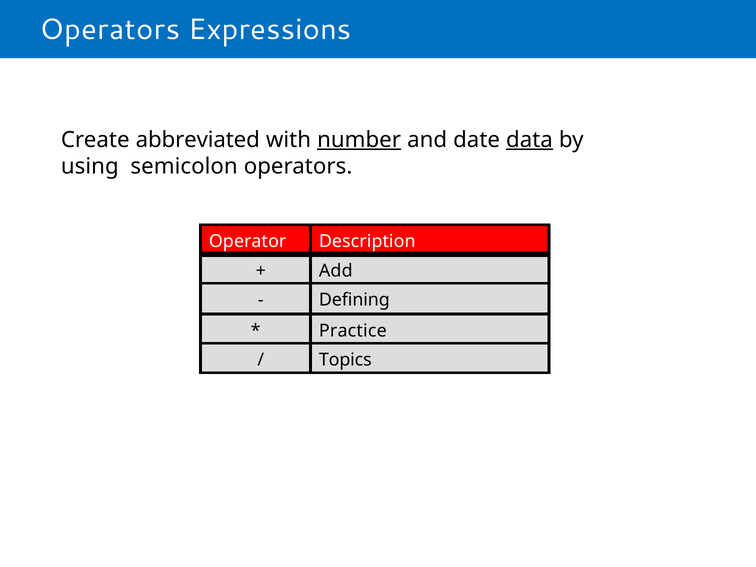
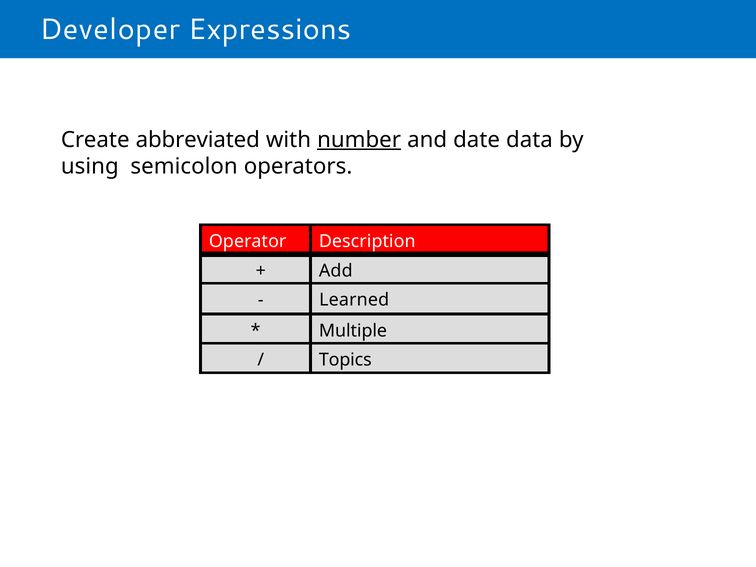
Operators: Operators -> Developer (110, 30)
data underline: present -> none (529, 140)
Defining: Defining -> Learned (354, 300)
Practice: Practice -> Multiple (353, 331)
